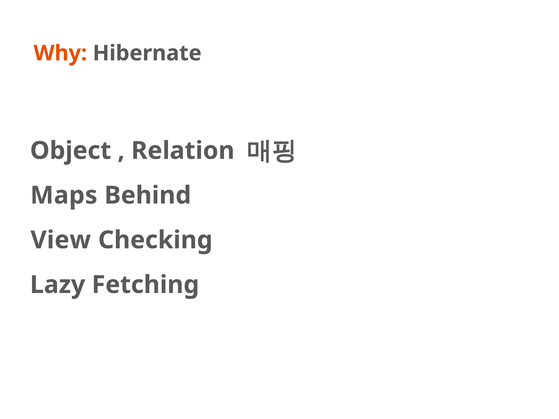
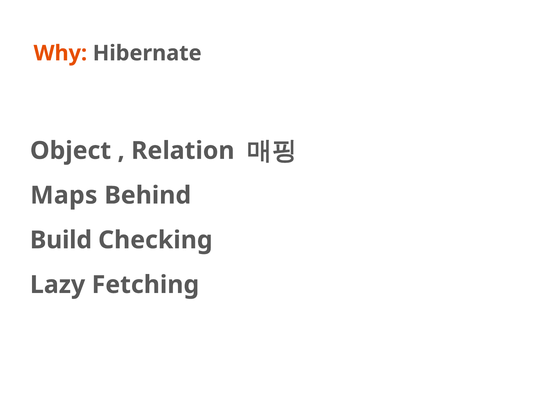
View: View -> Build (61, 240)
